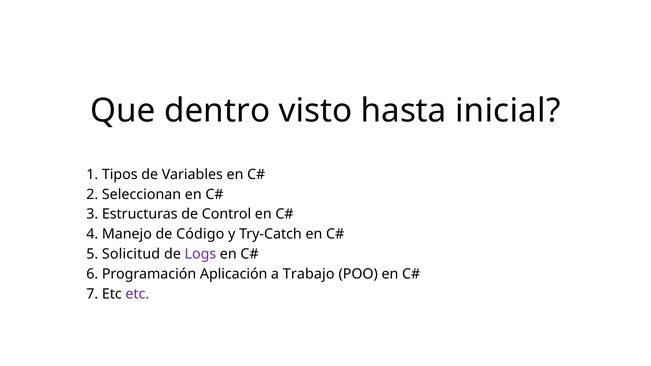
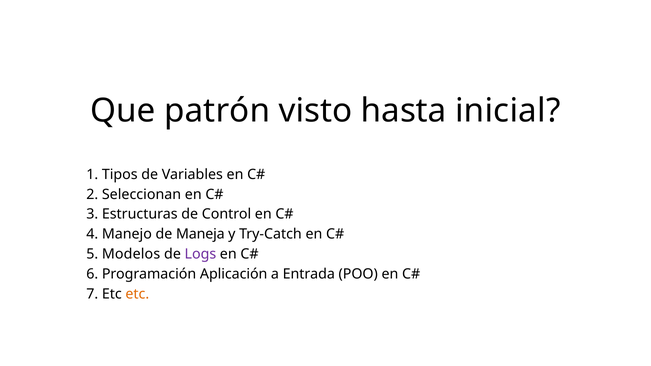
dentro: dentro -> patrón (217, 111)
Código: Código -> Maneja (200, 234)
Solicitud: Solicitud -> Modelos (131, 254)
Trabajo: Trabajo -> Entrada (309, 274)
etc colour: purple -> orange (137, 294)
